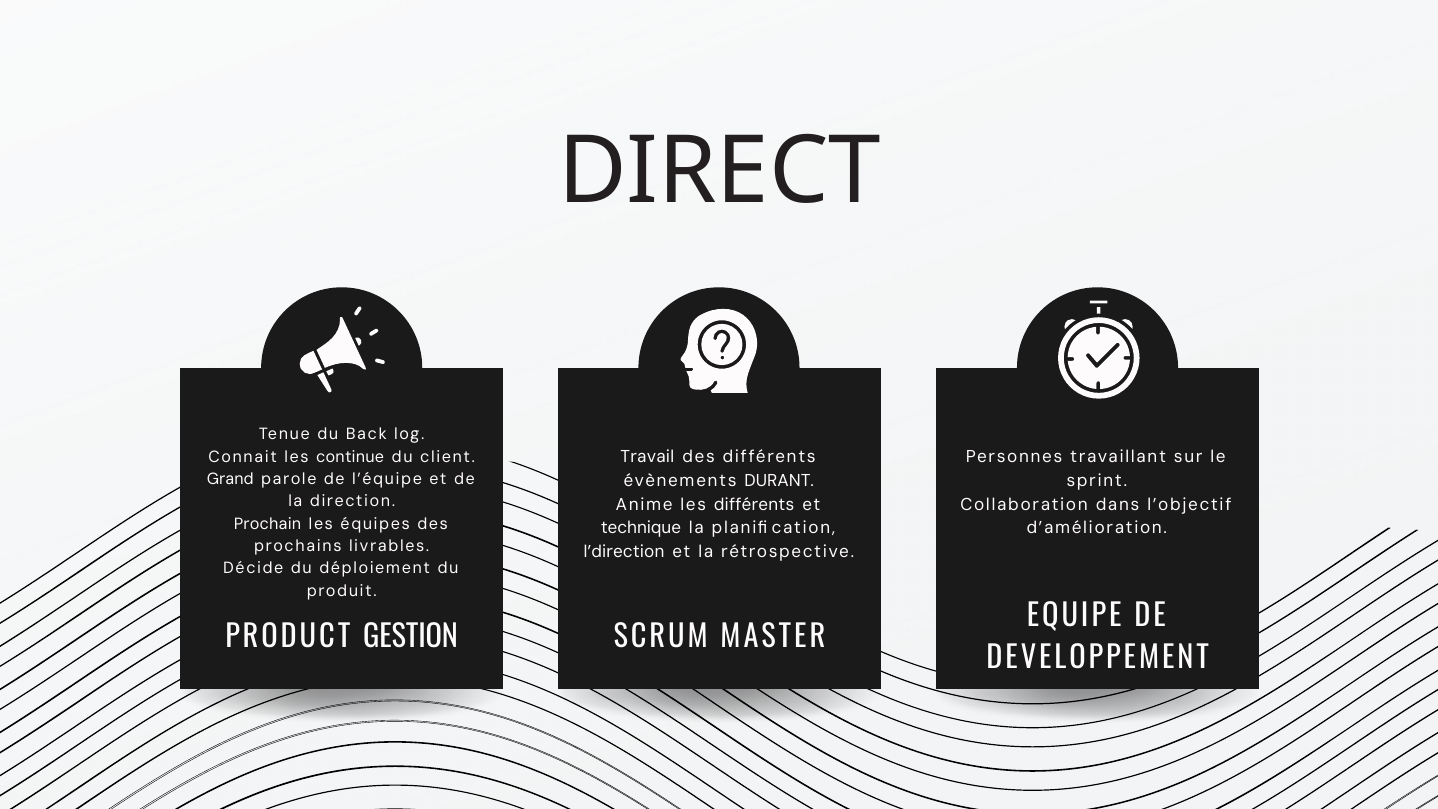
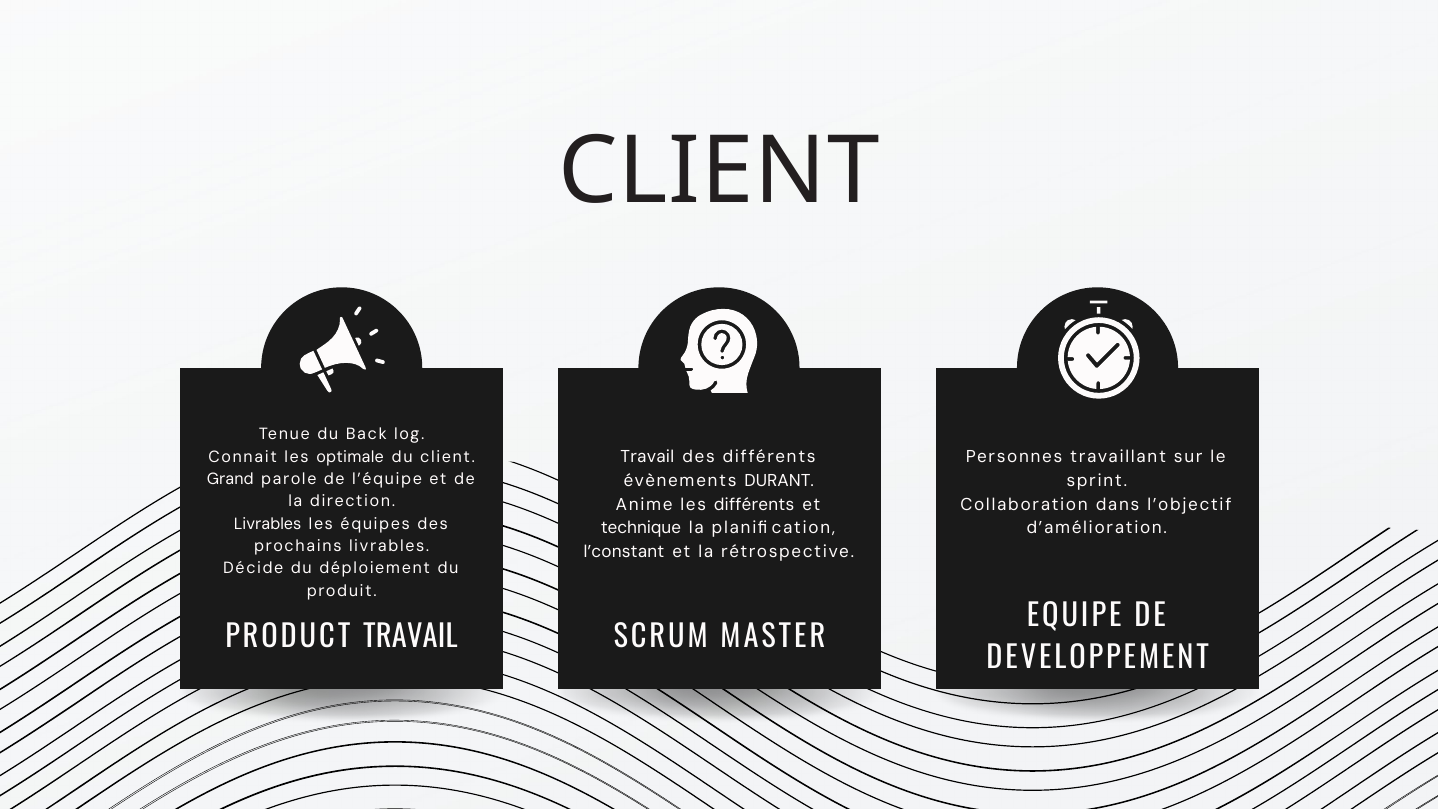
DIRECT: DIRECT -> CLIENT (719, 171)
continue: continue -> optimale (350, 457)
Prochain: Prochain -> Livrables (268, 524)
l’direction: l’direction -> l’constant (624, 552)
PRODUCT GESTION: GESTION -> TRAVAIL (410, 638)
